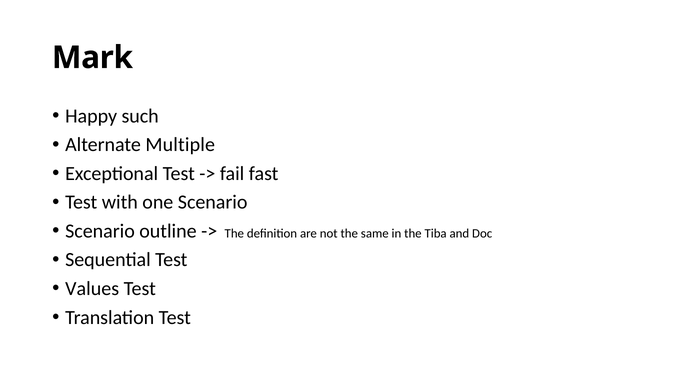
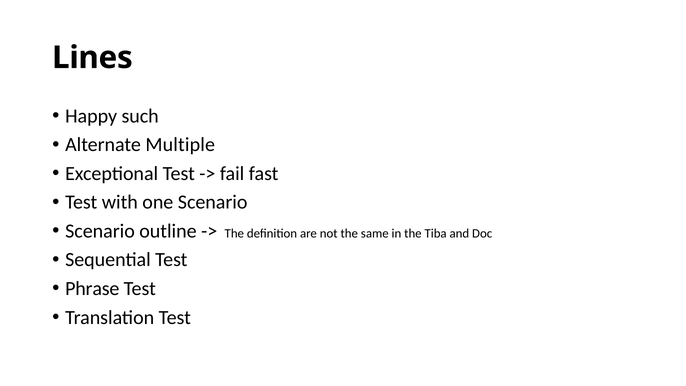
Mark: Mark -> Lines (92, 58)
Values: Values -> Phrase (92, 289)
